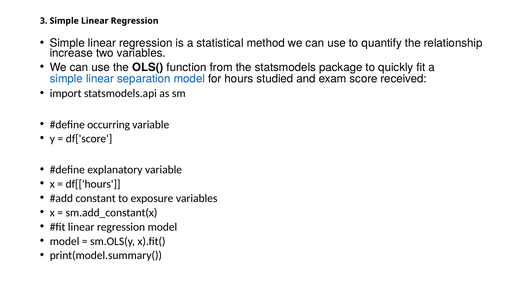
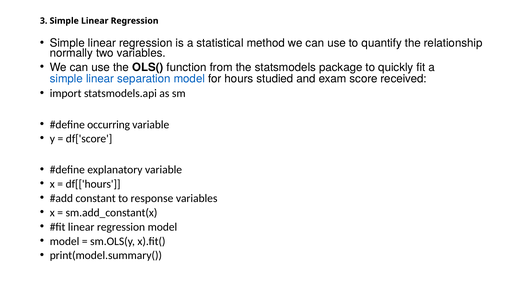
increase: increase -> normally (71, 53)
exposure: exposure -> response (152, 198)
